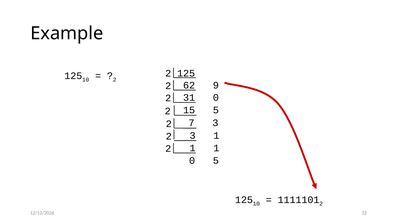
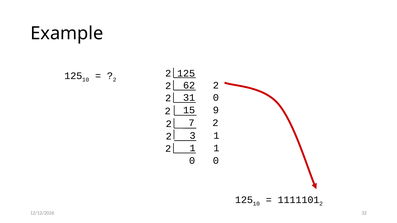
62 9: 9 -> 2 (216, 85)
15 5: 5 -> 9 (216, 110)
7 3: 3 -> 2 (215, 123)
0 5: 5 -> 0 (216, 161)
